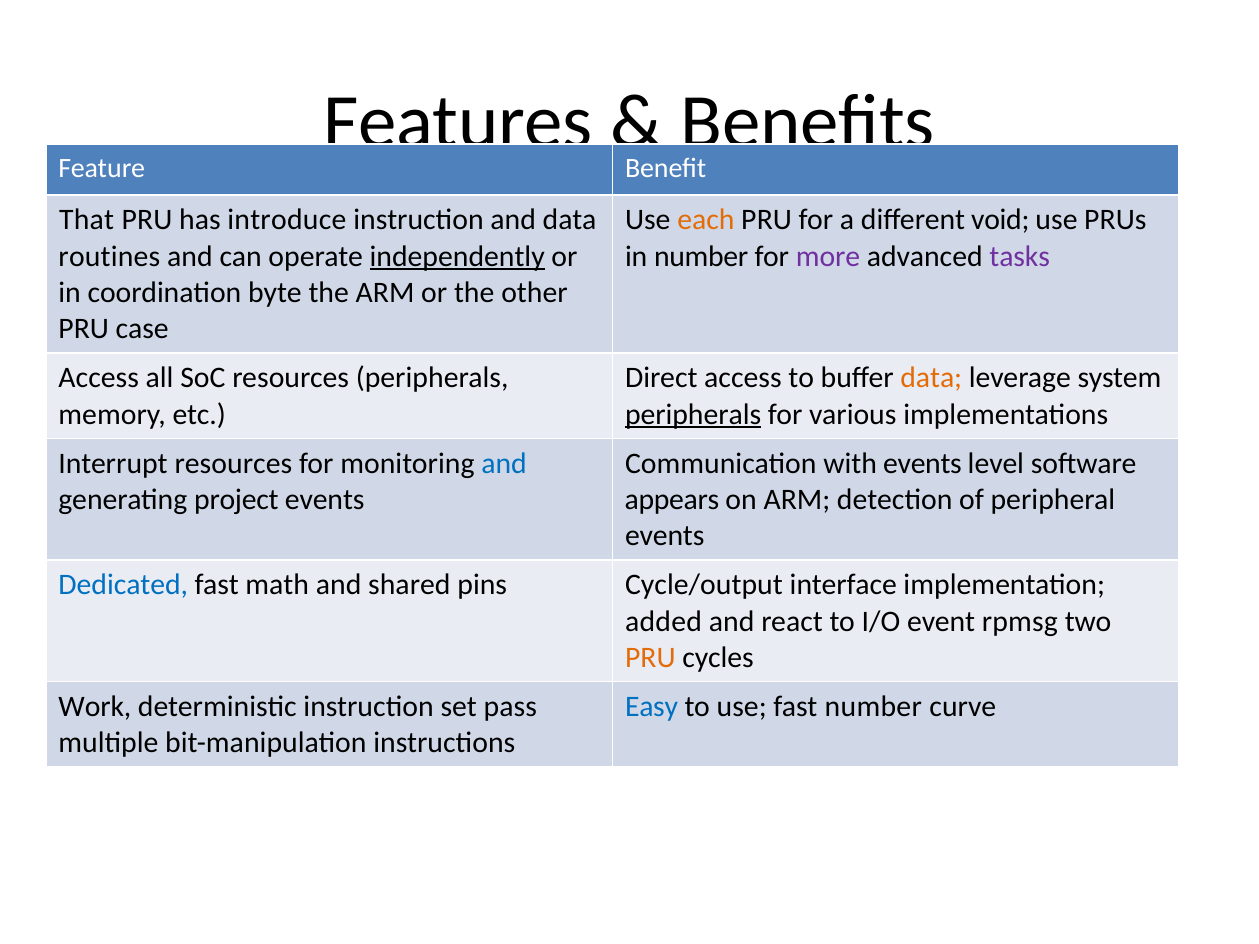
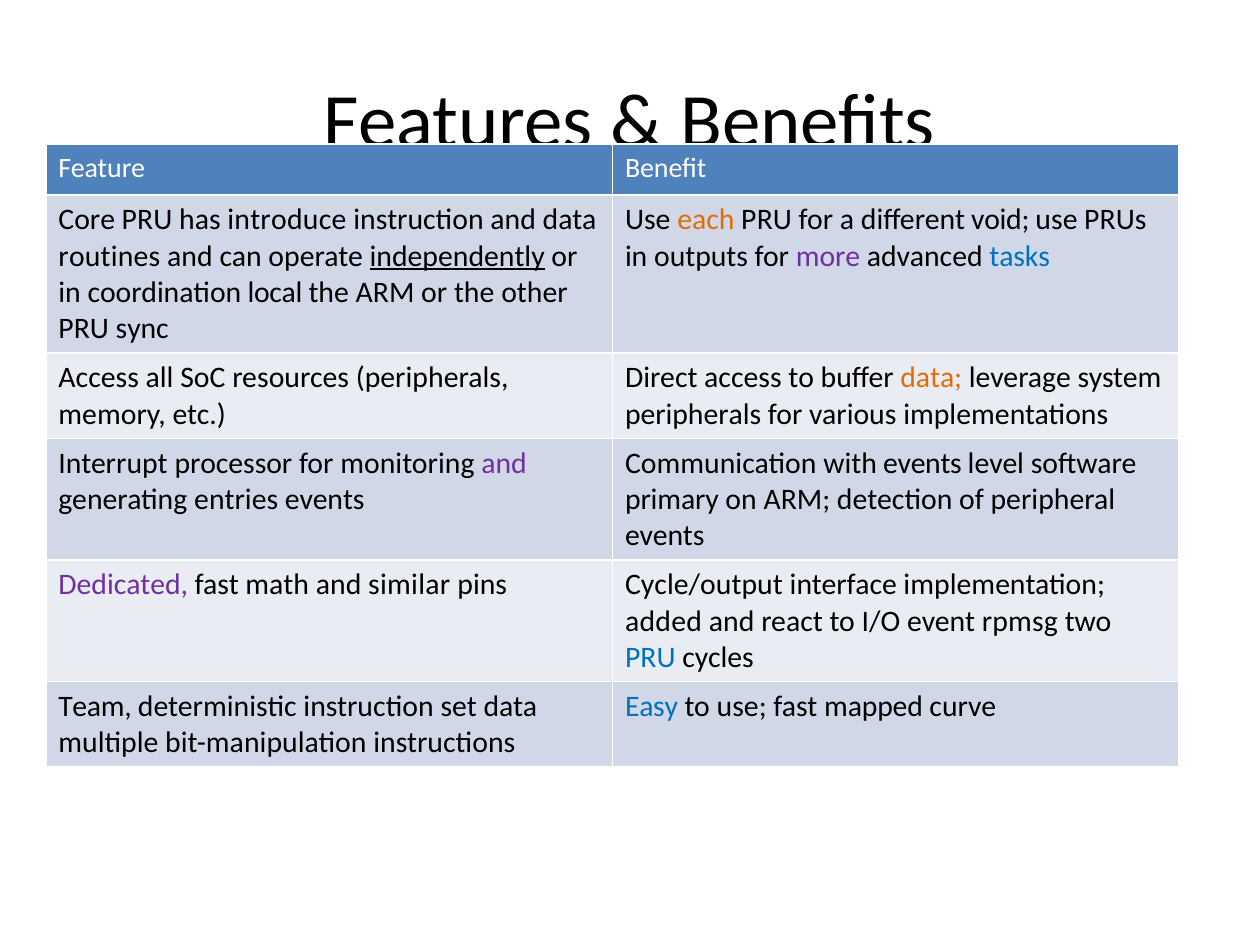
That: That -> Core (87, 220)
in number: number -> outputs (701, 256)
tasks colour: purple -> blue (1020, 256)
byte: byte -> local (275, 293)
case: case -> sync (142, 329)
peripherals underline: present -> none (693, 414)
Interrupt resources: resources -> processor (233, 463)
and colour: blue -> purple (504, 463)
project: project -> entries (236, 500)
appears: appears -> primary (672, 500)
Dedicated colour: blue -> purple (123, 585)
shared: shared -> similar (409, 585)
PRU colour: orange -> blue (650, 658)
Work: Work -> Team (95, 707)
set pass: pass -> data (510, 707)
fast number: number -> mapped (874, 707)
